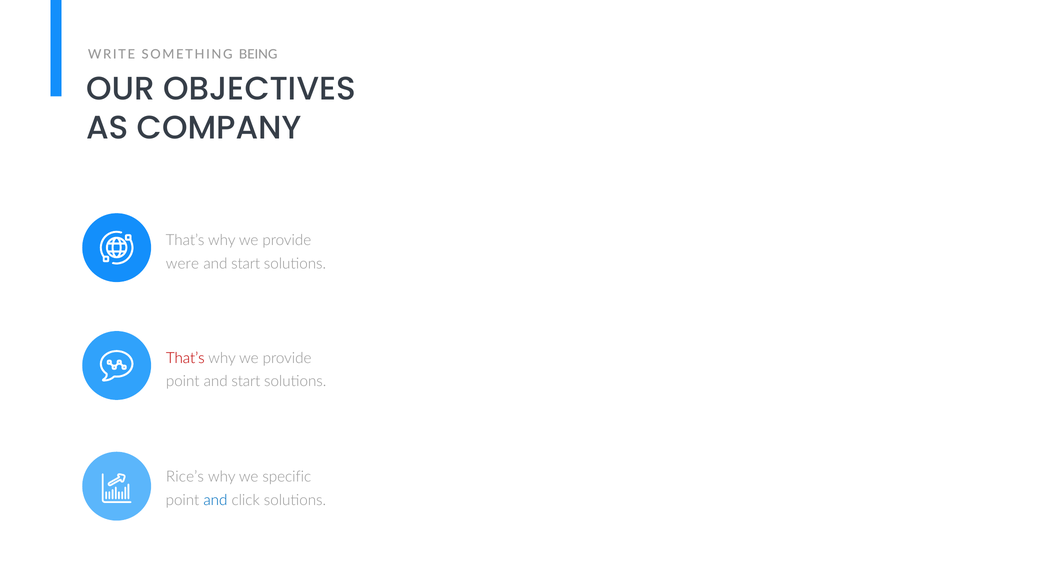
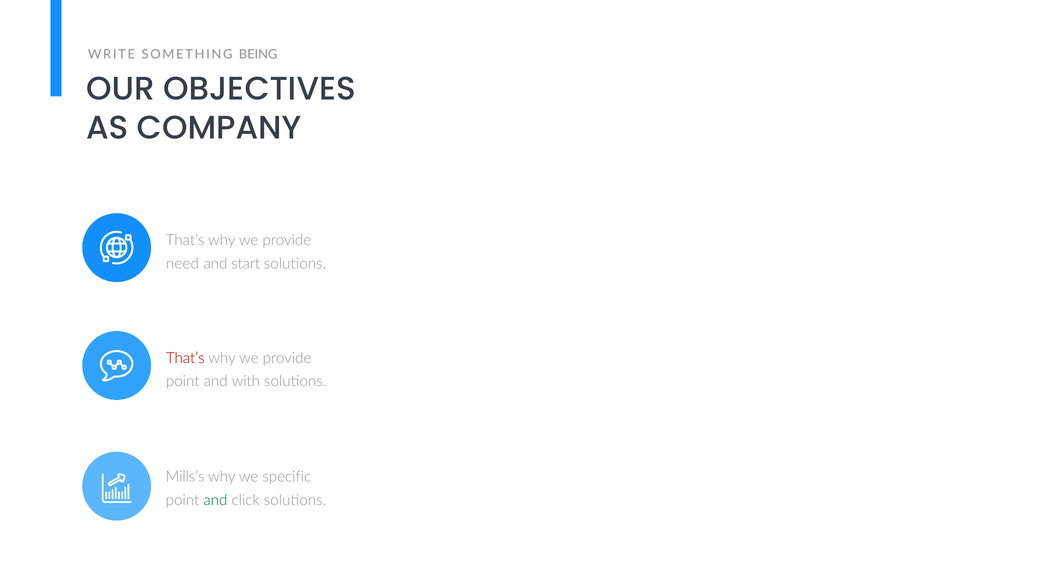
were: were -> need (182, 263)
point and start: start -> with (246, 381)
Rice’s: Rice’s -> Mills’s (185, 476)
and colour: blue -> green (215, 500)
